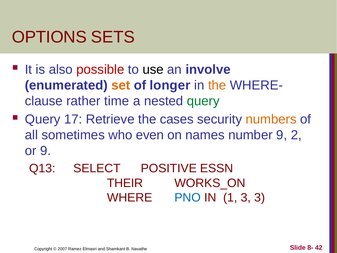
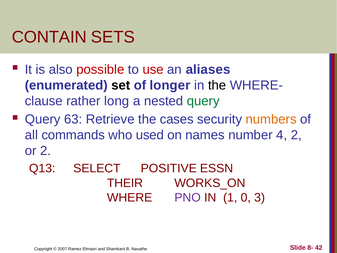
OPTIONS: OPTIONS -> CONTAIN (49, 37)
use colour: black -> red (153, 69)
involve: involve -> aliases (208, 69)
set colour: orange -> black (121, 85)
the colour: orange -> black (217, 85)
time: time -> long (117, 101)
17: 17 -> 63 (73, 119)
sometimes: sometimes -> commands (73, 135)
even: even -> used (150, 135)
number 9: 9 -> 4 (282, 135)
or 9: 9 -> 2 (46, 151)
PNO colour: blue -> purple (188, 197)
1 3: 3 -> 0 (246, 197)
